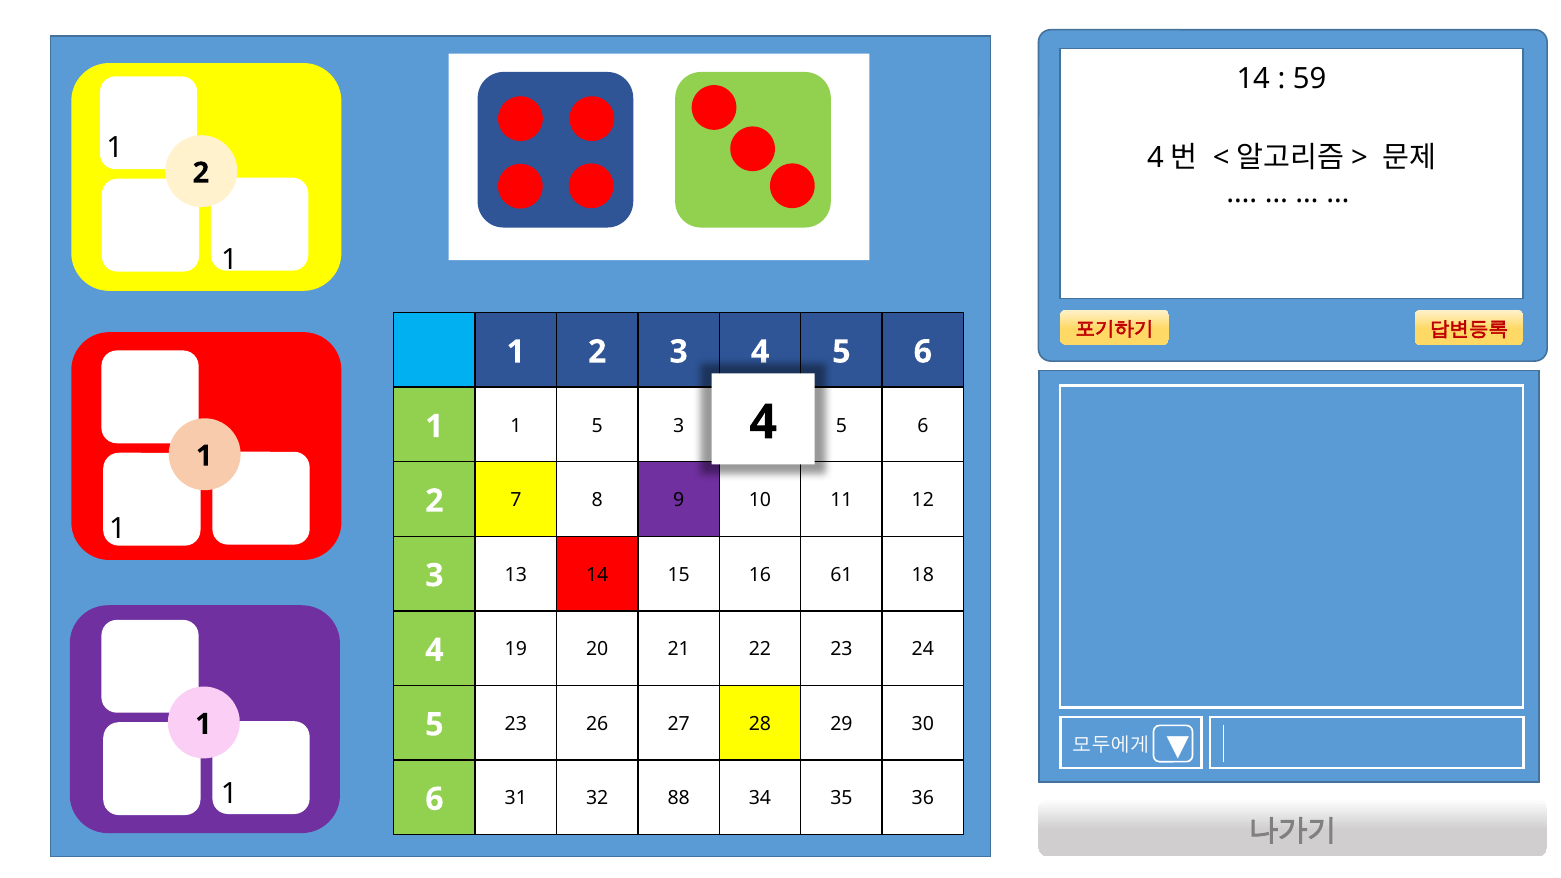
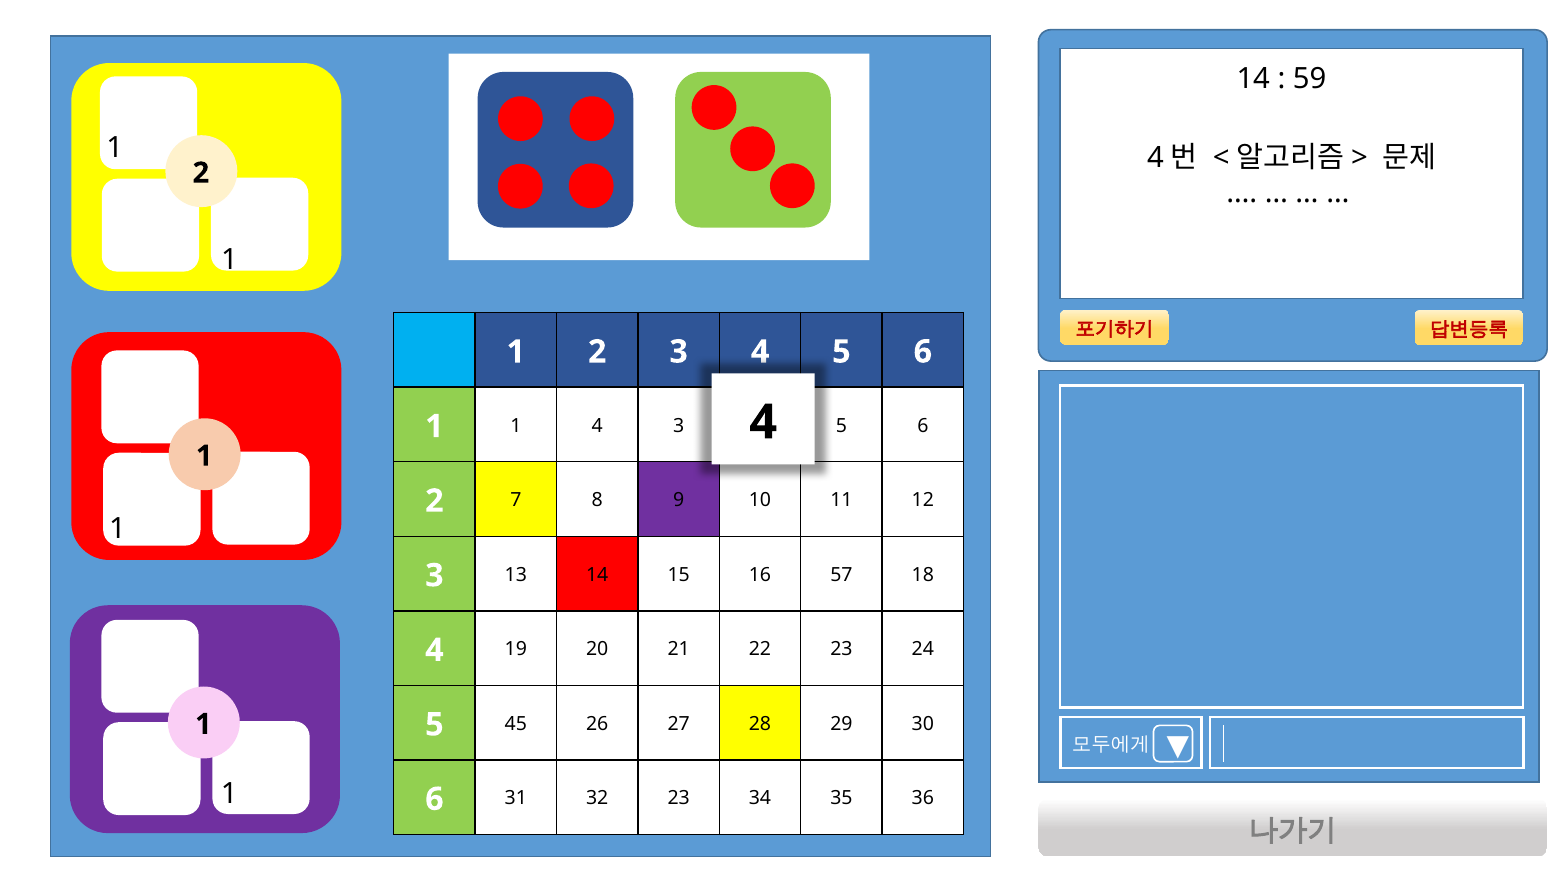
1 5: 5 -> 4 (597, 426)
61: 61 -> 57 (841, 575)
5 23: 23 -> 45 (516, 724)
32 88: 88 -> 23 (679, 799)
